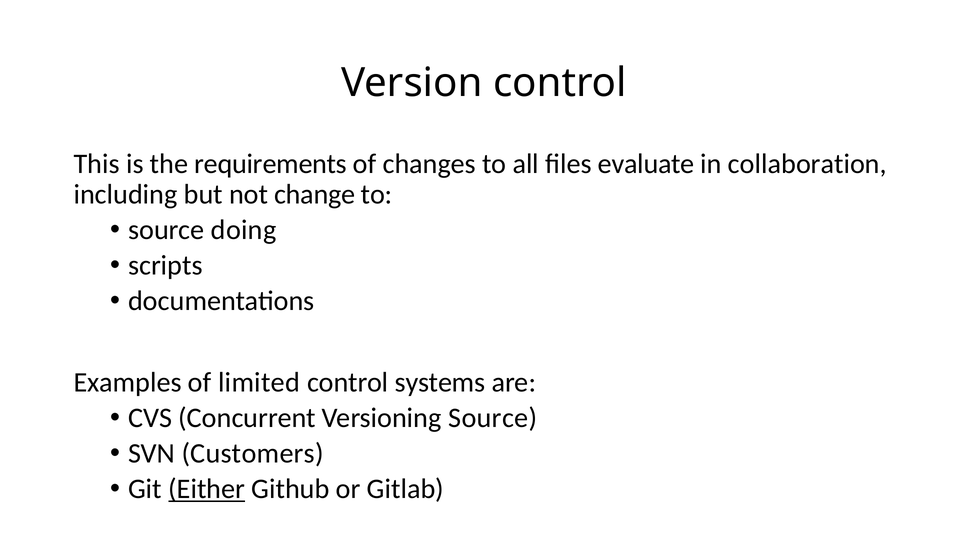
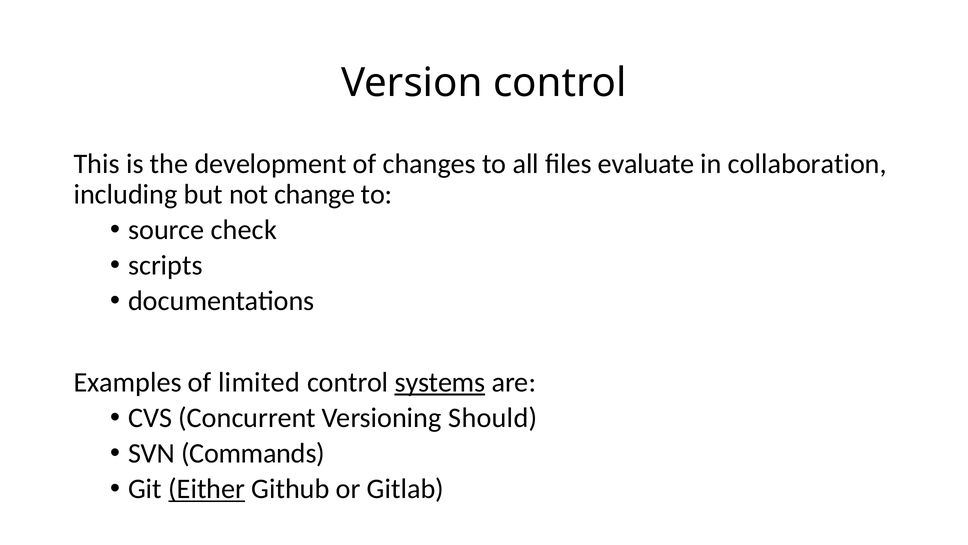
requirements: requirements -> development (271, 164)
doing: doing -> check (244, 230)
systems underline: none -> present (440, 382)
Versioning Source: Source -> Should (493, 417)
Customers: Customers -> Commands (253, 453)
